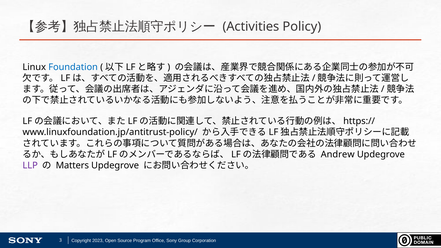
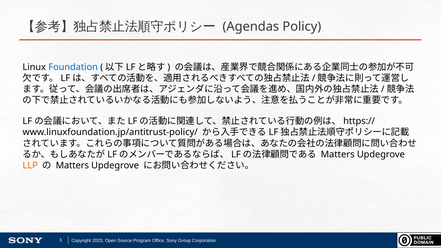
Activities: Activities -> Agendas (251, 26)
Andrew: Andrew -> Matters (338, 154)
LLP colour: purple -> orange (30, 165)
